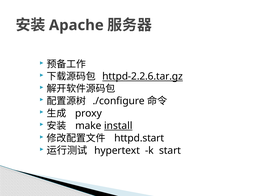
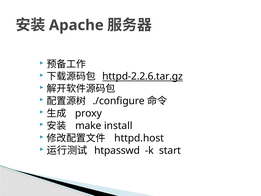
install underline: present -> none (118, 126)
httpd.start: httpd.start -> httpd.host (139, 138)
hypertext: hypertext -> htpasswd (117, 150)
